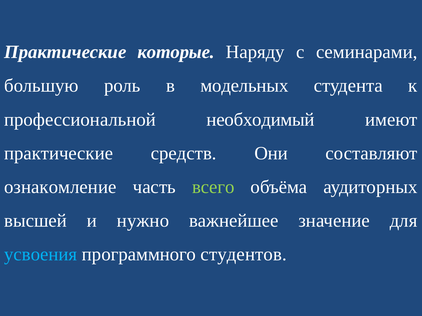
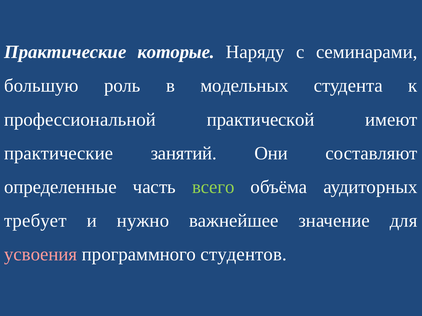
необходимый: необходимый -> практической (261, 120)
средств: средств -> занятий (184, 153)
ознакомление: ознакомление -> определенные (60, 187)
высшей: высшей -> требует (35, 221)
усвоения colour: light blue -> pink (41, 255)
